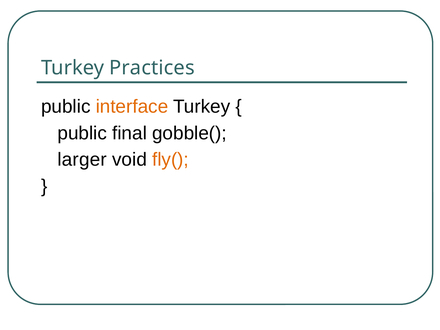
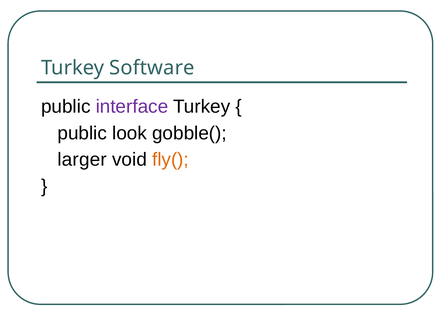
Practices: Practices -> Software (152, 68)
interface colour: orange -> purple (132, 107)
final: final -> look (130, 133)
